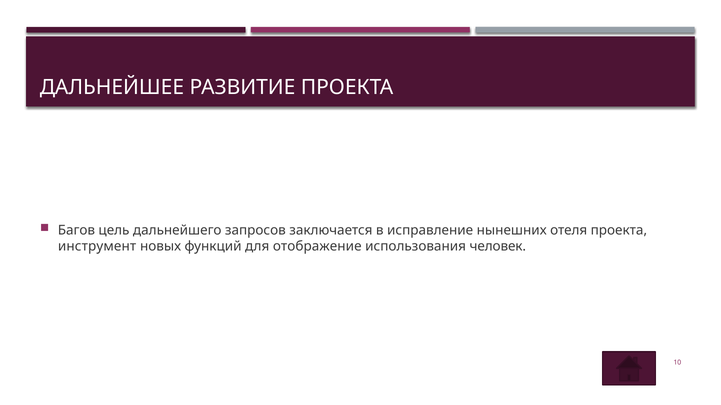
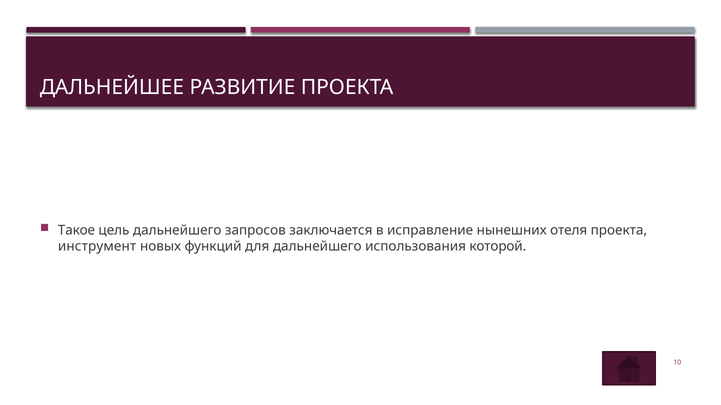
Багов: Багов -> Такое (76, 231)
для отображение: отображение -> дальнейшего (317, 247)
человек: человек -> которой (498, 247)
